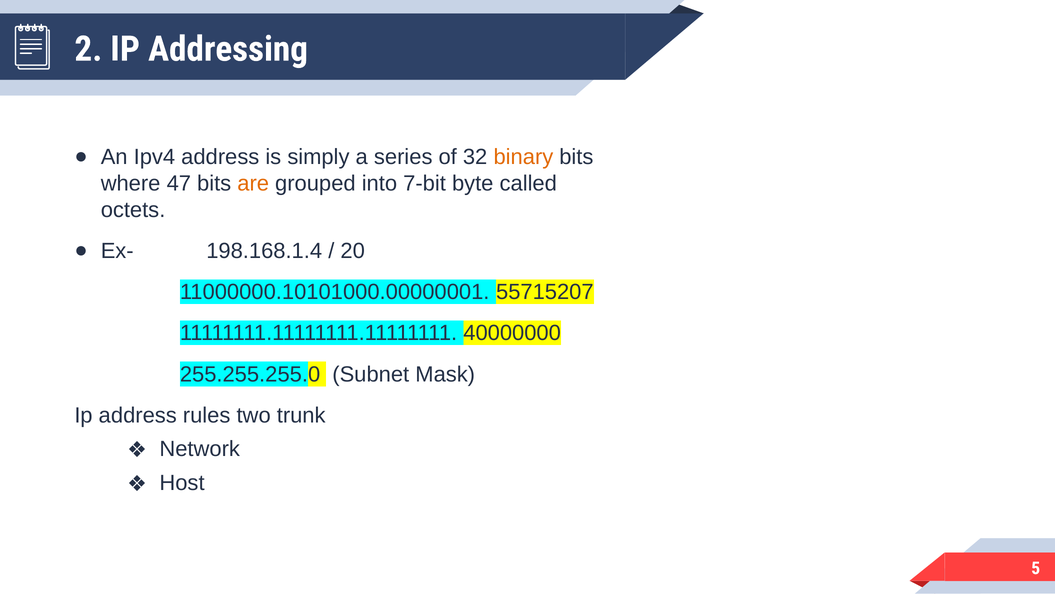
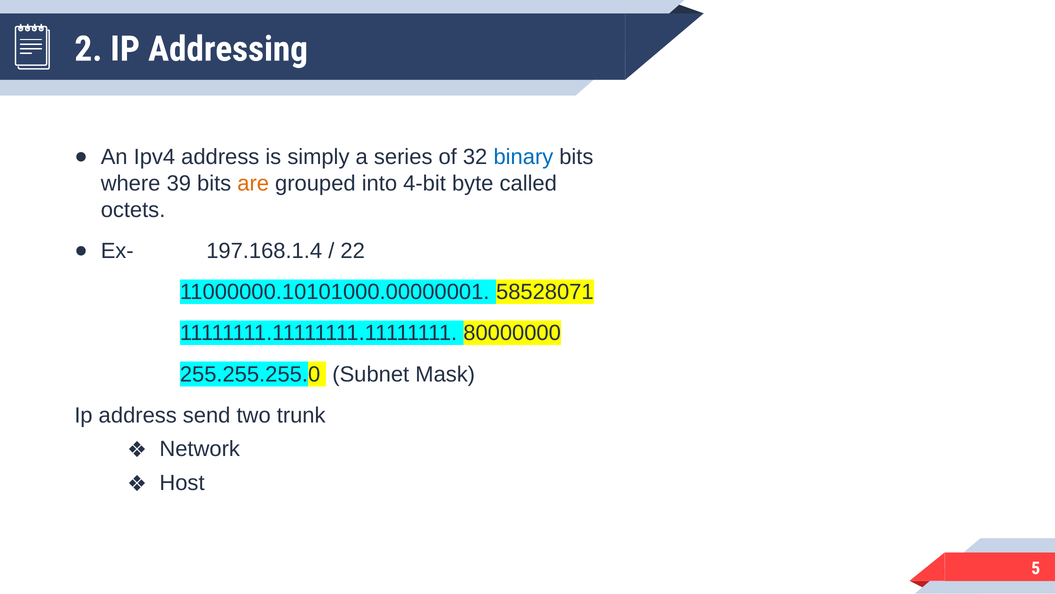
binary colour: orange -> blue (523, 157)
47: 47 -> 39 (179, 183)
7-bit: 7-bit -> 4-bit (425, 183)
198.168.1.4: 198.168.1.4 -> 197.168.1.4 (264, 251)
20: 20 -> 22 (353, 251)
55715207: 55715207 -> 58528071 (545, 292)
40000000: 40000000 -> 80000000 (512, 333)
rules: rules -> send (207, 415)
